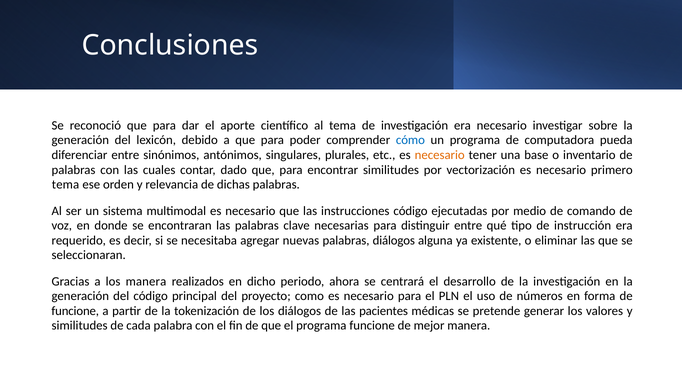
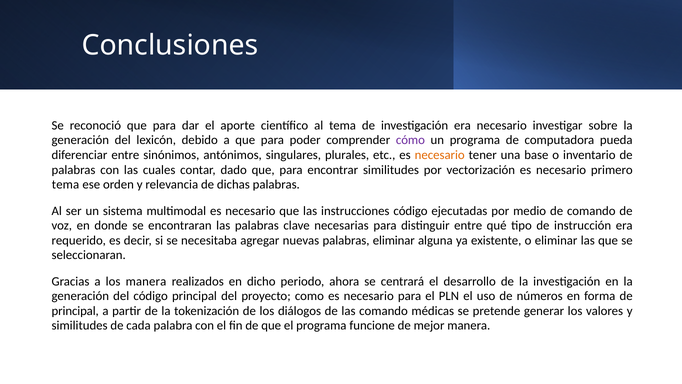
cómo colour: blue -> purple (410, 140)
palabras diálogos: diálogos -> eliminar (394, 240)
funcione: funcione -> principal (75, 311)
las pacientes: pacientes -> comando (383, 311)
